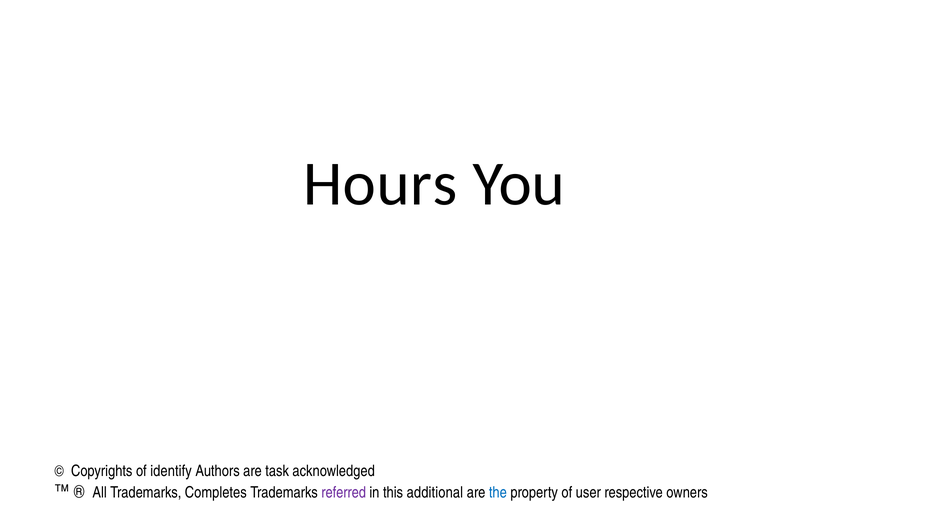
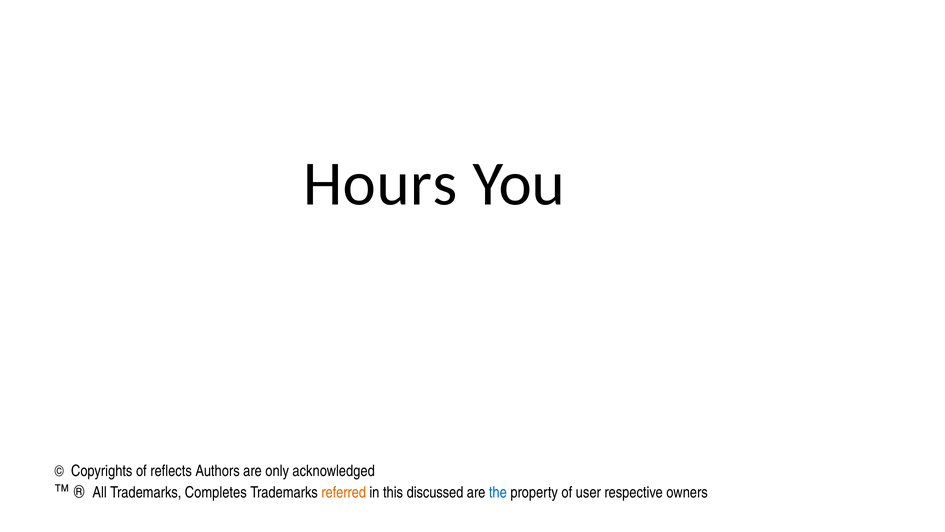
identify: identify -> reflects (171, 471)
task: task -> only (277, 471)
referred colour: purple -> orange (344, 492)
additional: additional -> discussed (435, 492)
